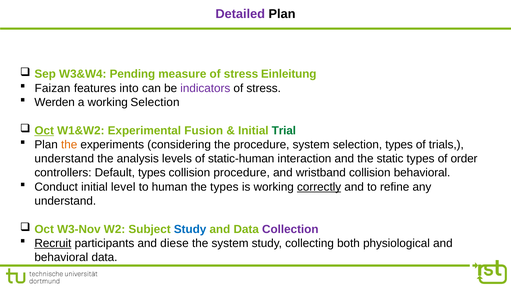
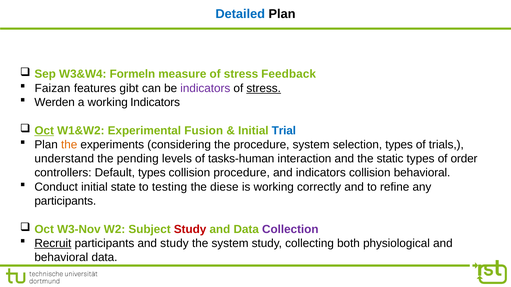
Detailed colour: purple -> blue (240, 14)
Pending: Pending -> Formeln (132, 74)
Einleitung: Einleitung -> Feedback (289, 74)
into: into -> gibt (129, 88)
stress underline: none -> present (264, 88)
working Selection: Selection -> Indicators (155, 102)
Trial colour: green -> blue (284, 131)
analysis: analysis -> pending (138, 159)
static-human: static-human -> tasks-human (241, 159)
and wristband: wristband -> indicators (321, 173)
level: level -> state (123, 187)
human: human -> testing (170, 187)
the types: types -> diese (224, 187)
correctly underline: present -> none (319, 187)
understand: understand -> participants (65, 201)
Study colour: blue -> red (190, 230)
and diese: diese -> study (174, 244)
